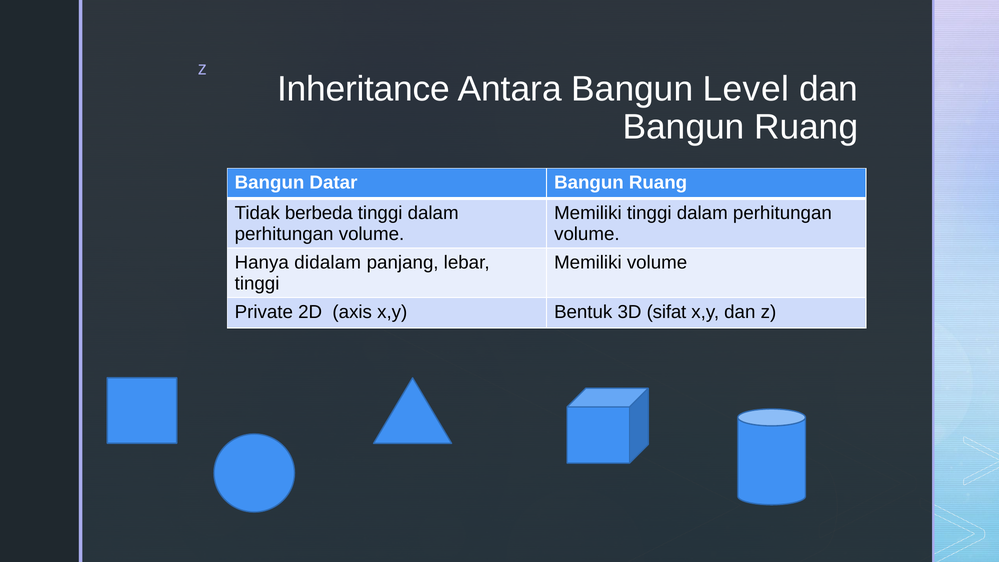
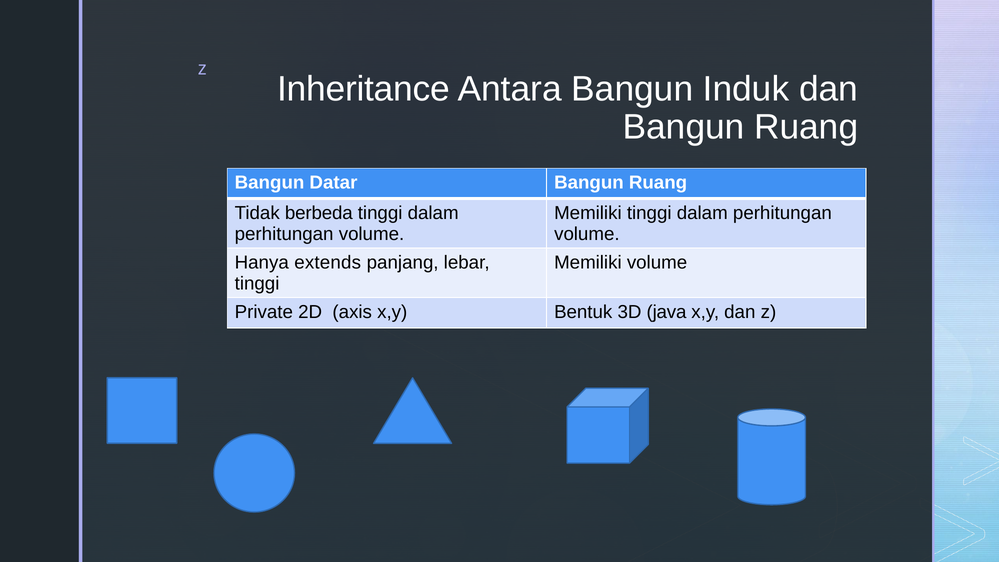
Level: Level -> Induk (746, 89)
didalam: didalam -> extends (328, 263)
sifat: sifat -> java (667, 312)
